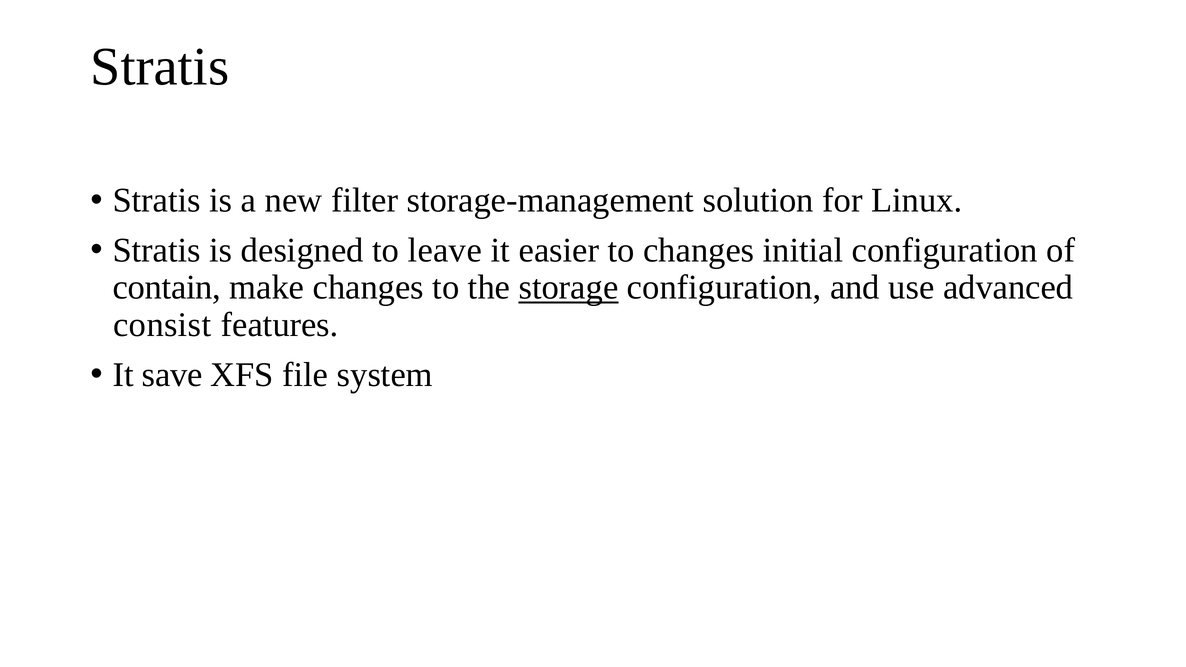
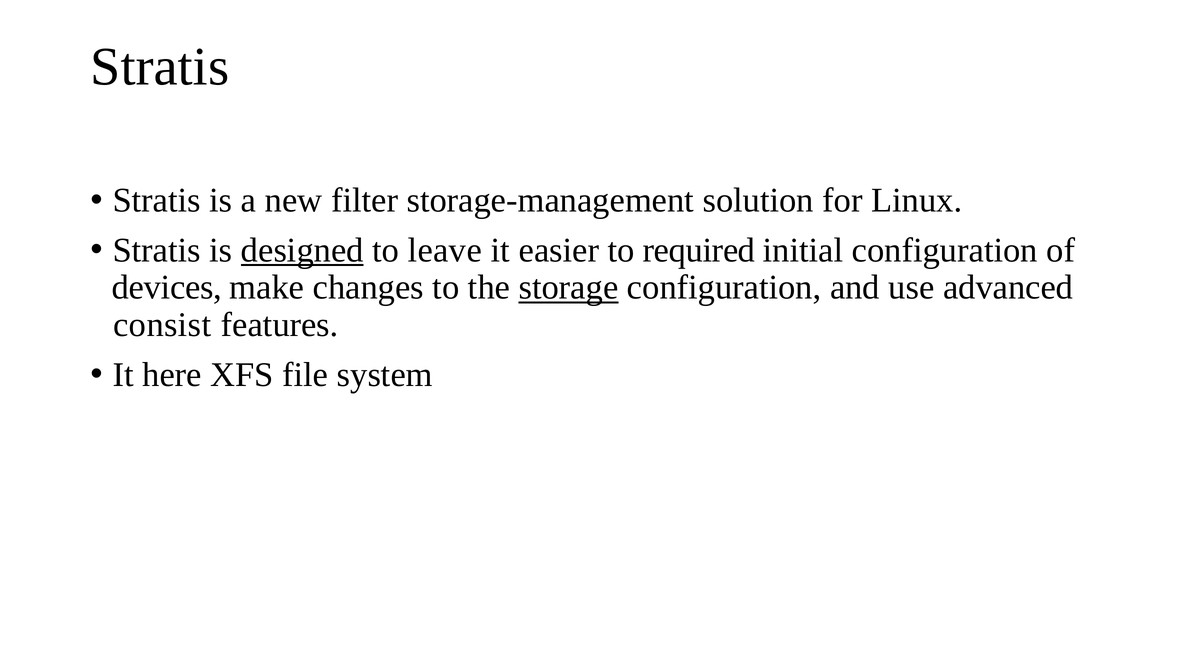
designed underline: none -> present (302, 250)
to changes: changes -> required (699, 250)
contain: contain -> devices (167, 288)
save: save -> here (172, 375)
